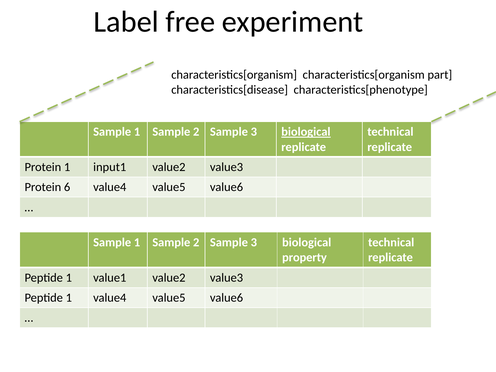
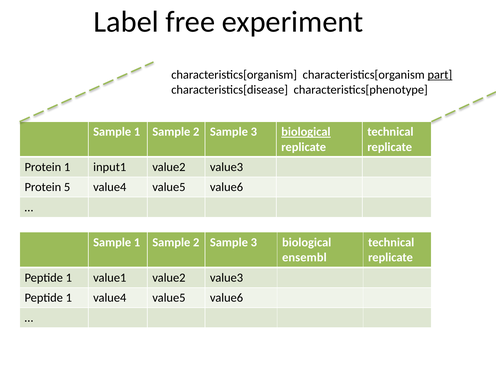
part underline: none -> present (440, 75)
6: 6 -> 5 (67, 187)
property: property -> ensembl (304, 258)
